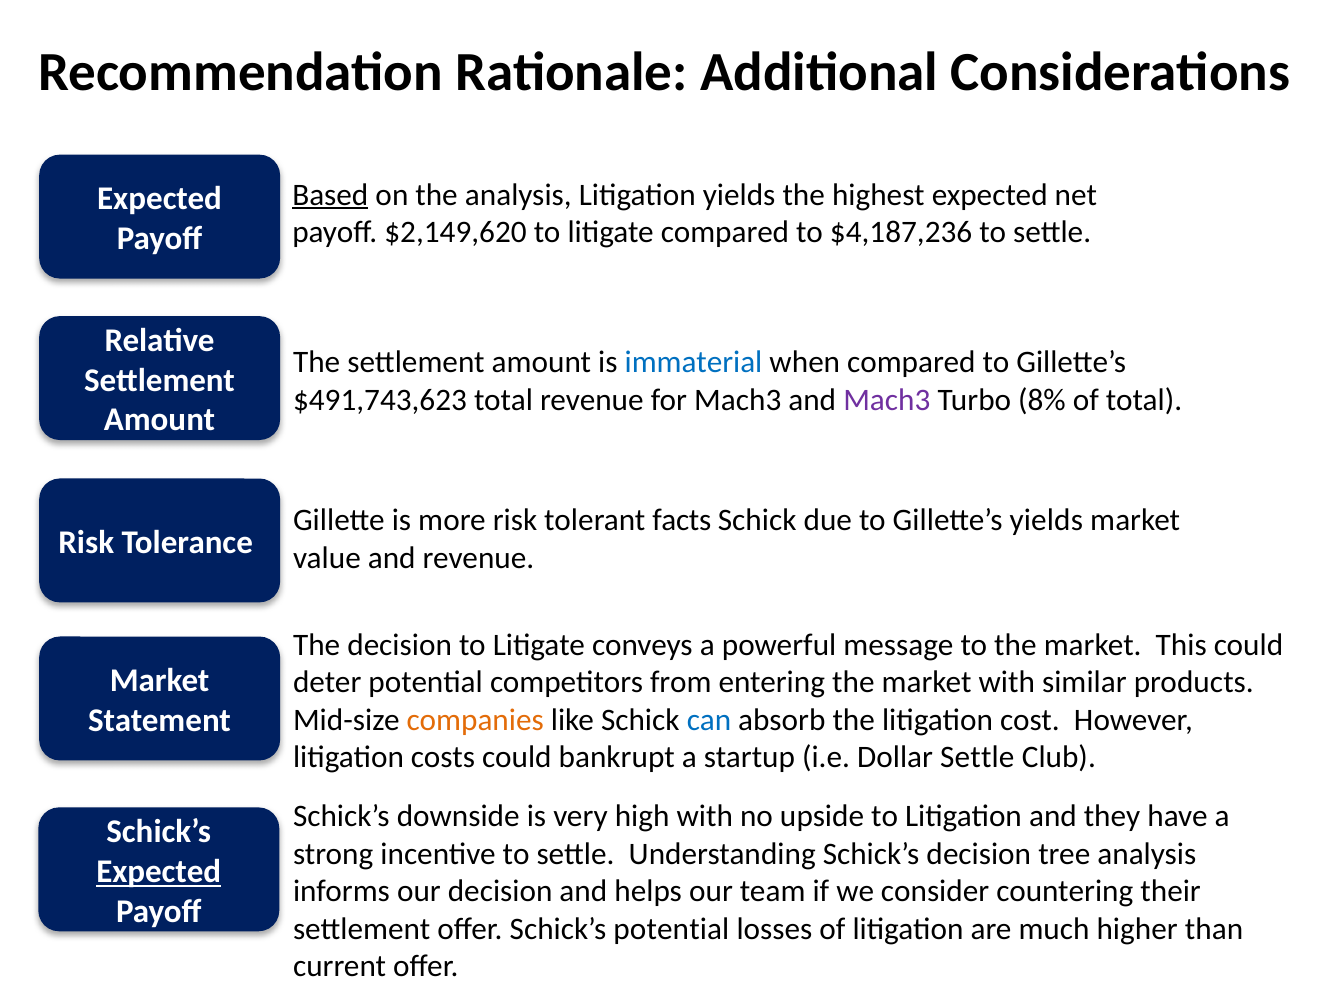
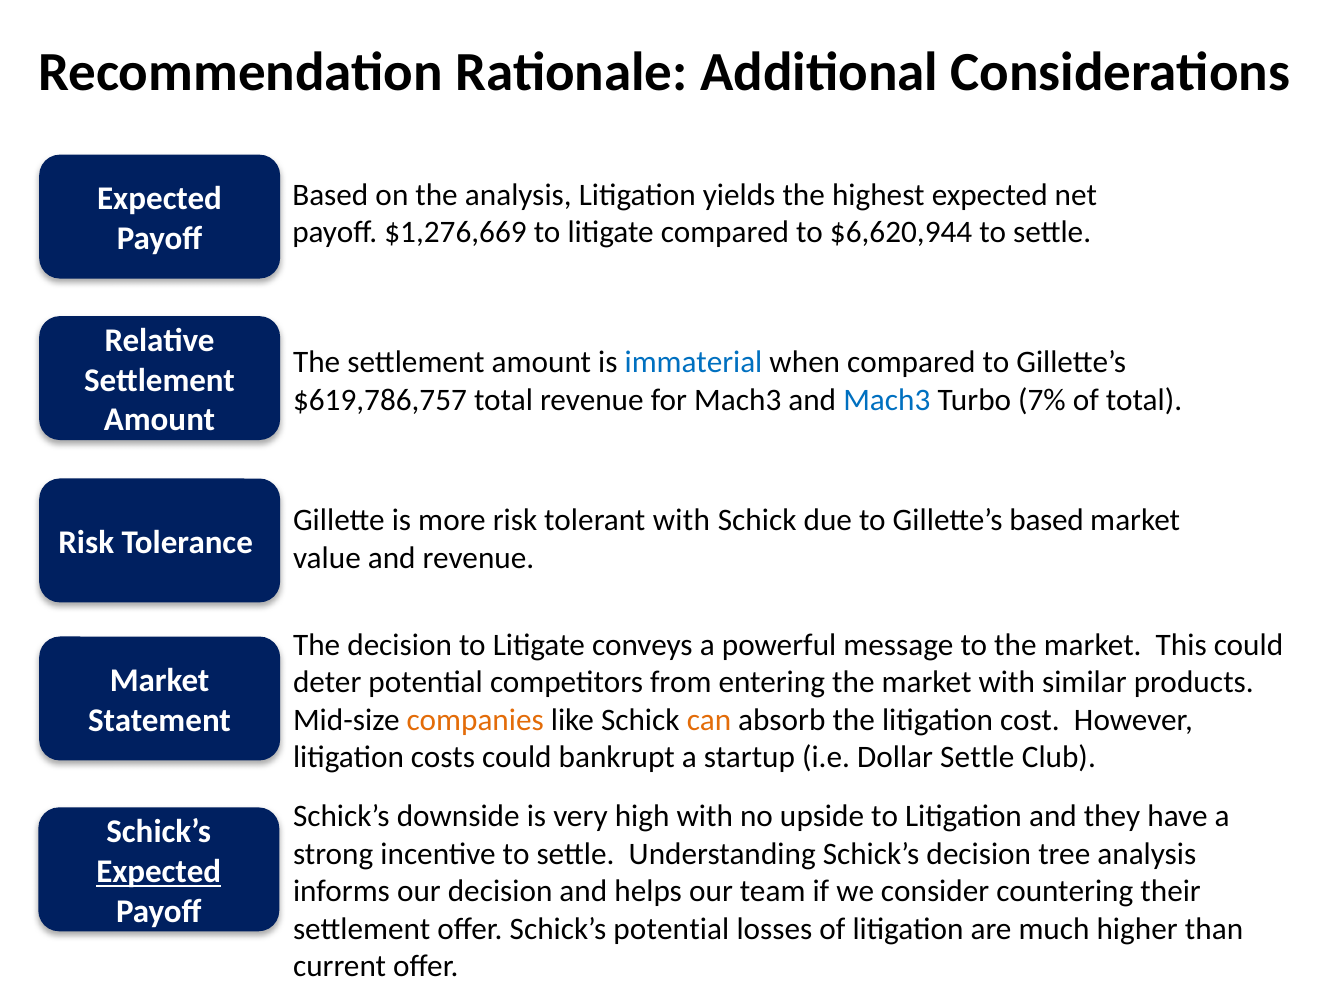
Based underline: present -> none (330, 195)
$2,149,620: $2,149,620 -> $1,276,669 (456, 232)
$4,187,236: $4,187,236 -> $6,620,944 (901, 232)
$491,743,623: $491,743,623 -> $619,786,757 (380, 400)
Mach3 colour: purple -> blue (887, 400)
8%: 8% -> 7% (1042, 400)
tolerant facts: facts -> with (681, 520)
Gillette’s yields: yields -> based (1047, 520)
can colour: blue -> orange (709, 719)
